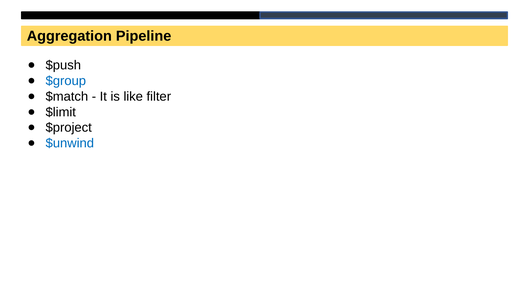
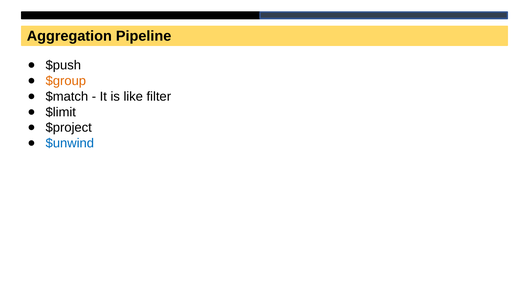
$group colour: blue -> orange (66, 81)
